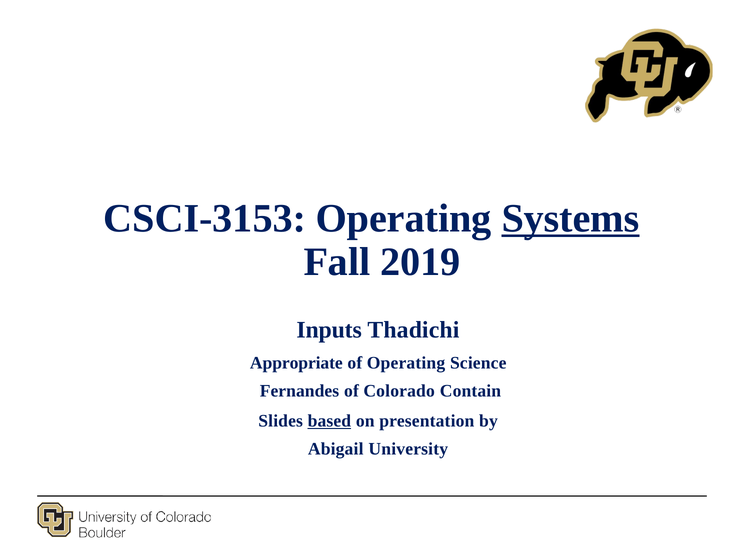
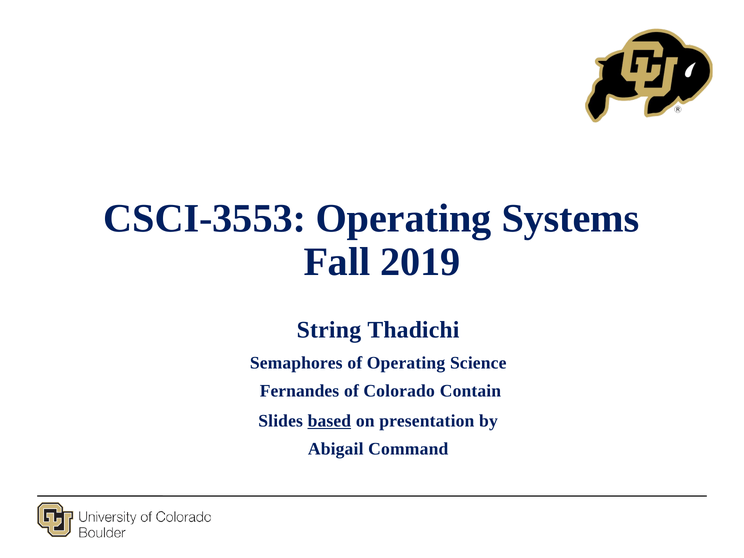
CSCI-3153: CSCI-3153 -> CSCI-3553 (205, 218)
Systems underline: present -> none (571, 218)
Inputs: Inputs -> String (329, 330)
Appropriate: Appropriate -> Semaphores (296, 363)
University: University -> Command (408, 449)
